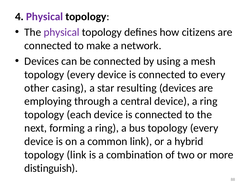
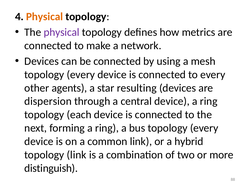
Physical colour: purple -> orange (45, 17)
citizens: citizens -> metrics (199, 32)
casing: casing -> agents (69, 88)
employing: employing -> dispersion (48, 101)
